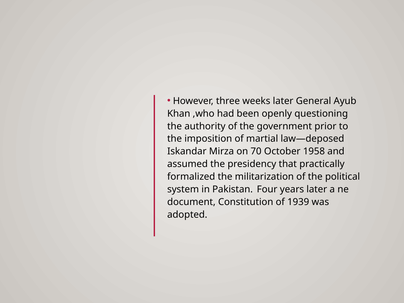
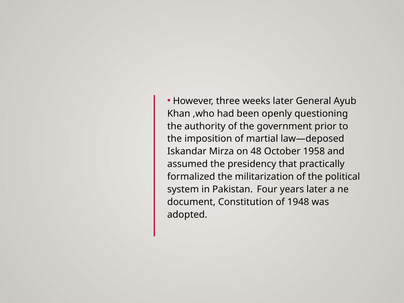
70: 70 -> 48 (256, 151)
1939: 1939 -> 1948 (298, 202)
